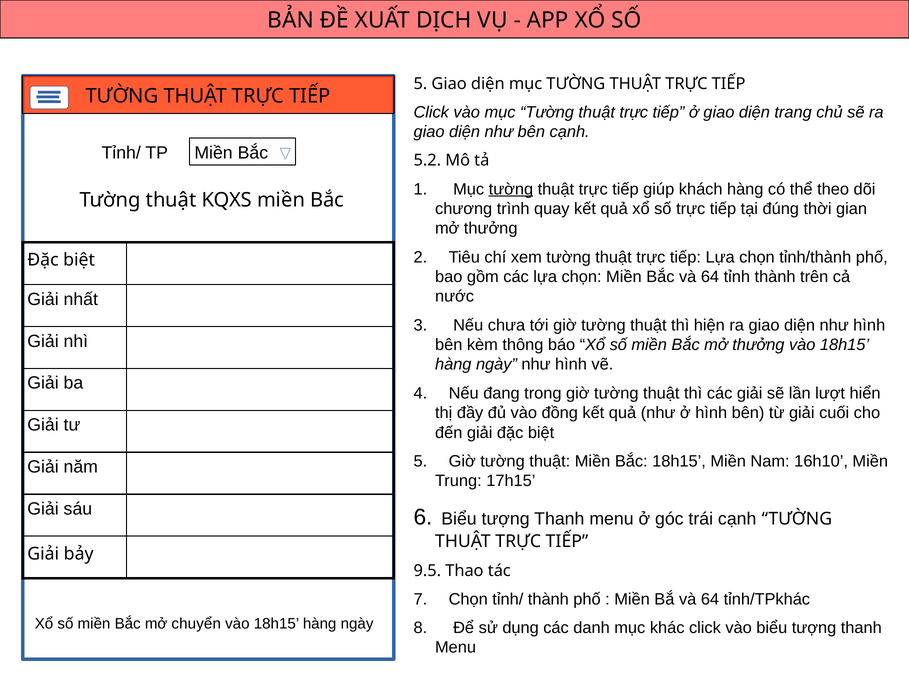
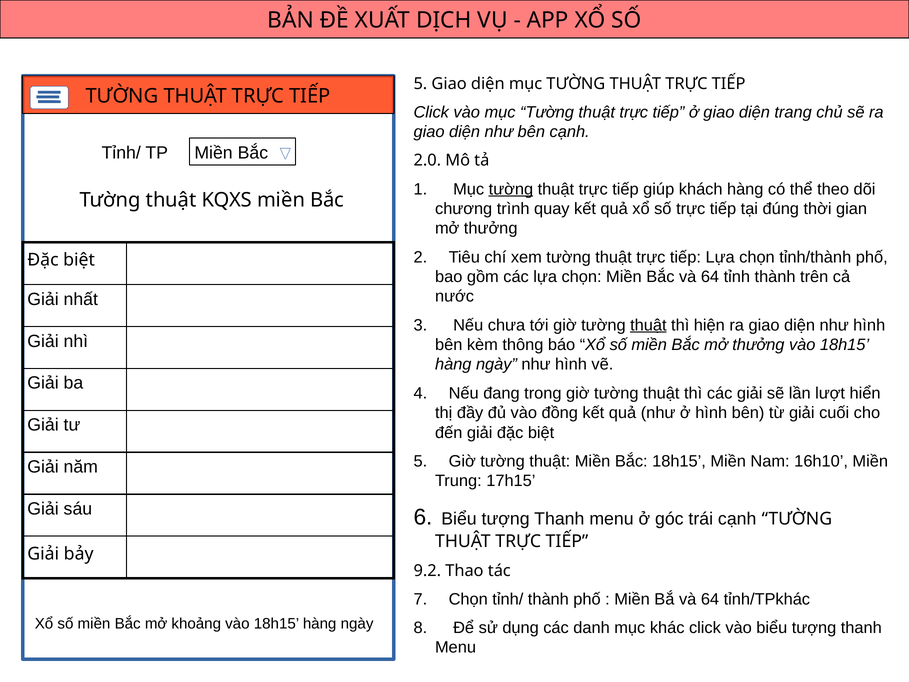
5.2: 5.2 -> 2.0 (427, 160)
thuật underline: none -> present (648, 325)
9.5: 9.5 -> 9.2 (427, 570)
chuyển: chuyển -> khoảng (196, 624)
